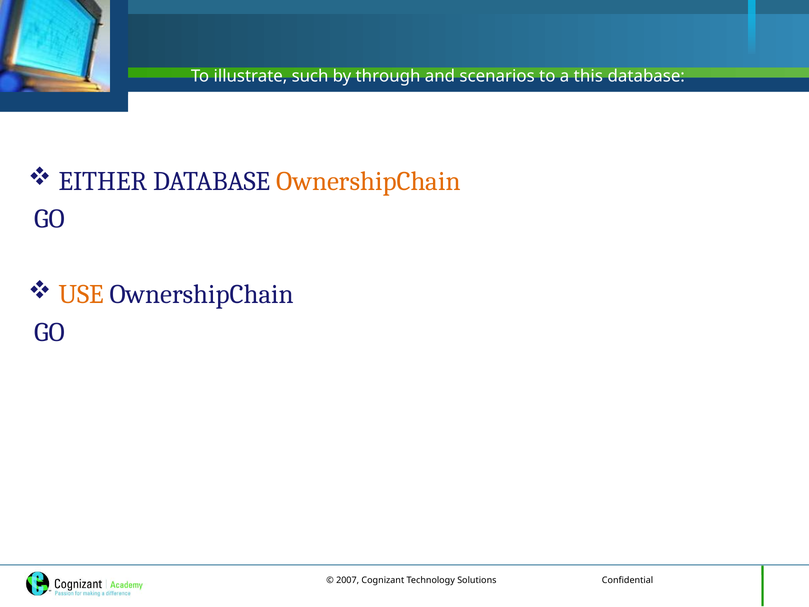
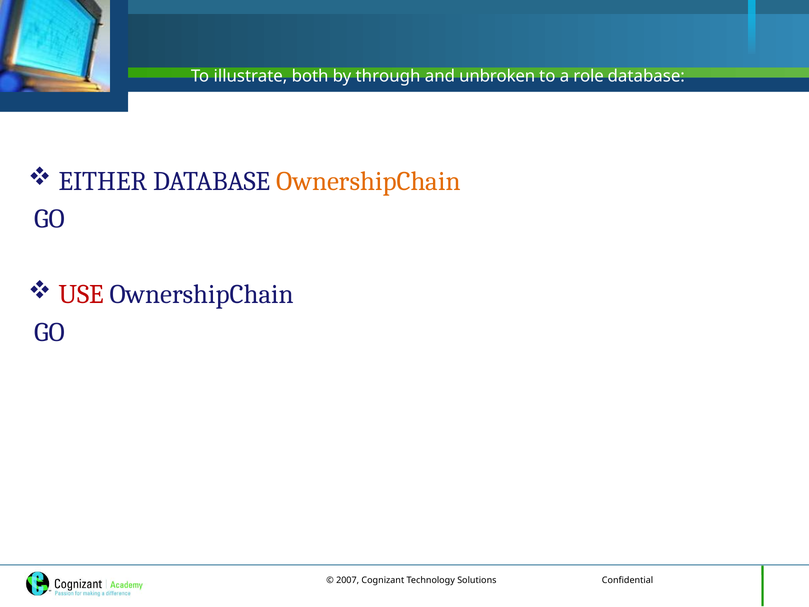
such: such -> both (310, 76)
scenarios: scenarios -> unbroken (497, 76)
this: this -> role (589, 76)
USE colour: orange -> red (81, 294)
